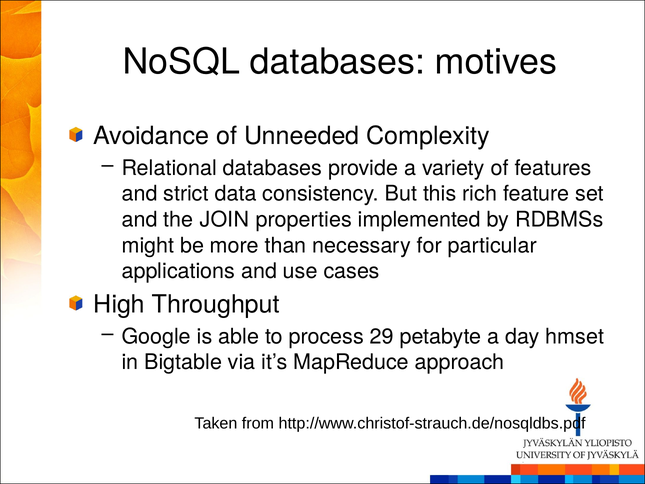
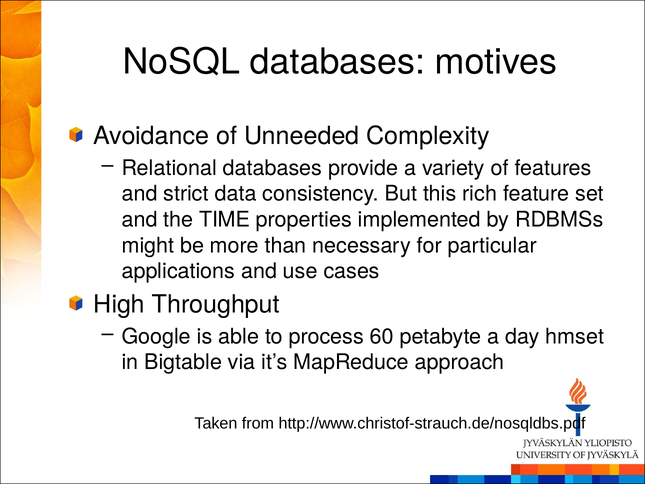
JOIN: JOIN -> TIME (225, 220)
29: 29 -> 60 (382, 336)
